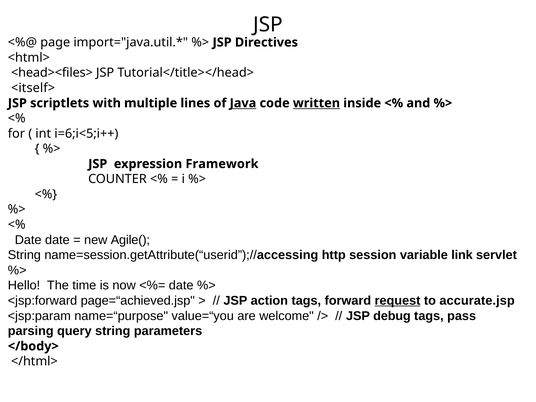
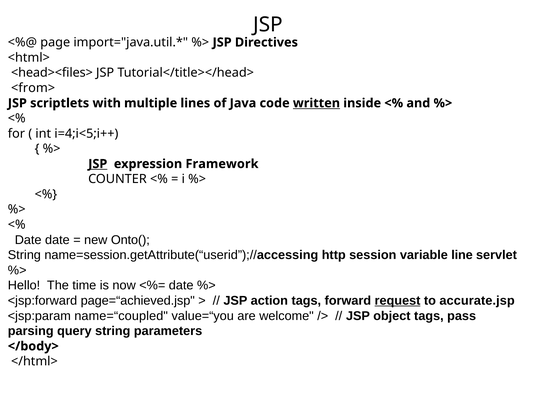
<itself>: <itself> -> <from> (33, 88)
Java underline: present -> none (243, 103)
i=6;i<5;i++: i=6;i<5;i++ -> i=4;i<5;i++ (86, 134)
JSP underline: none -> present (98, 164)
Agile(: Agile( -> Onto( (130, 240)
link: link -> line (462, 255)
name=“purpose: name=“purpose -> name=“coupled (121, 316)
debug: debug -> object (392, 316)
